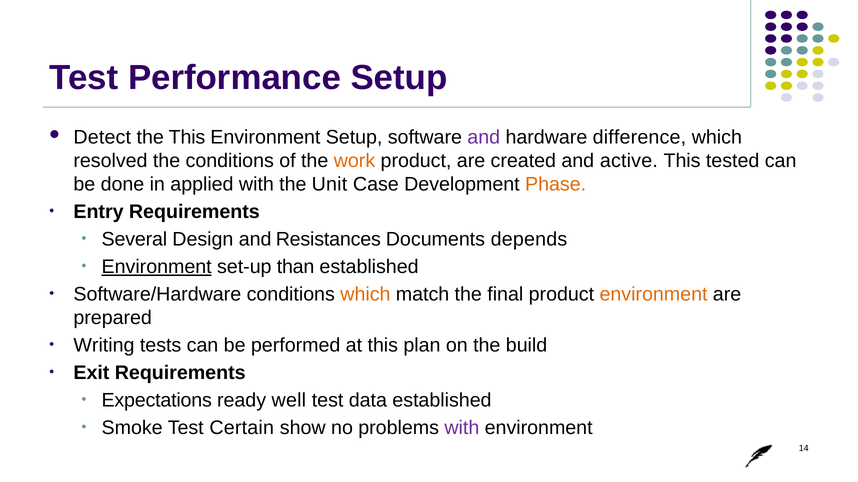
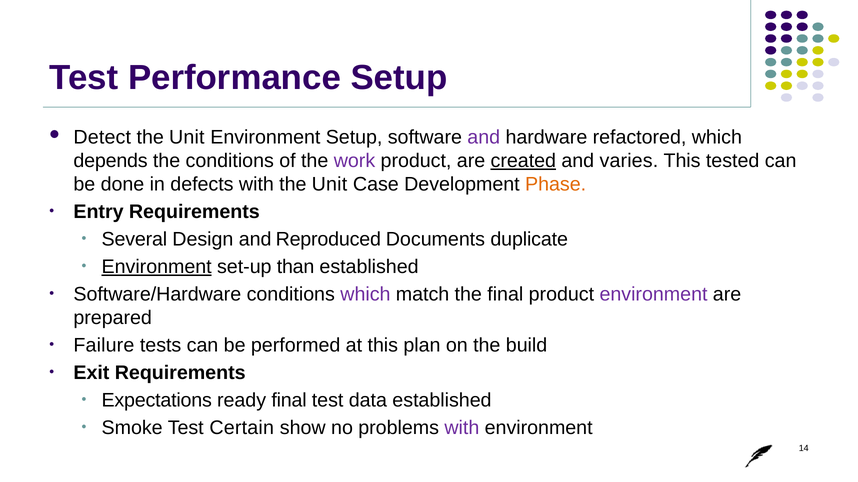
This: This -> Unit (187, 137)
difference: difference -> refactored (640, 137)
resolved: resolved -> depends (111, 161)
work colour: orange -> purple (354, 161)
created underline: none -> present (523, 161)
active: active -> varies (629, 161)
applied: applied -> defects (202, 185)
Resistances: Resistances -> Reproduced (328, 240)
depends: depends -> duplicate (529, 240)
which colour: orange -> purple (365, 295)
environment colour: orange -> purple (653, 295)
Writing: Writing -> Failure (104, 346)
ready well: well -> final (289, 401)
